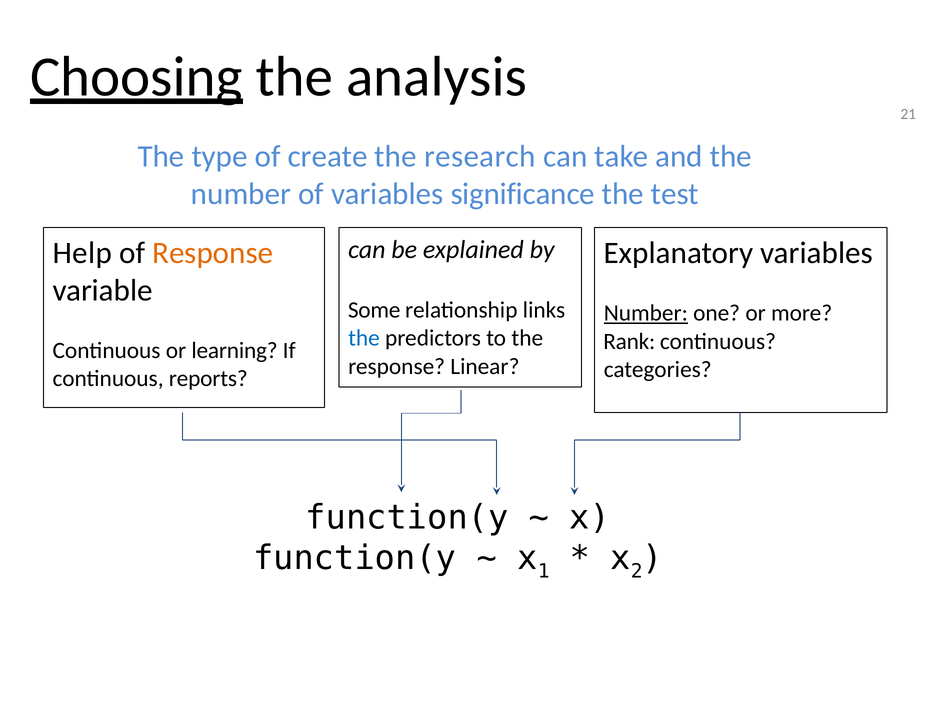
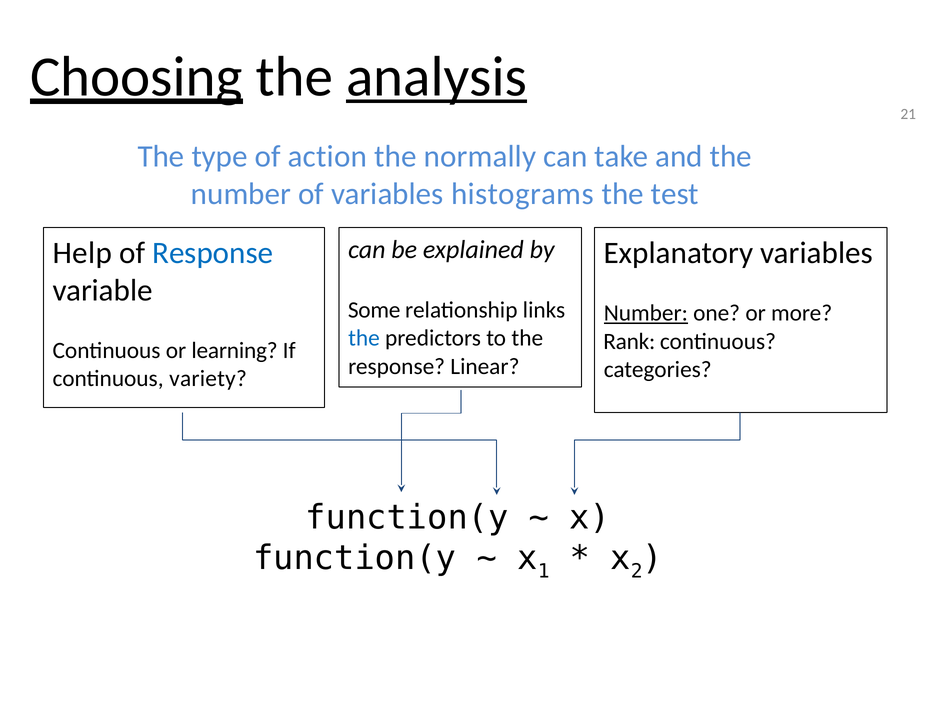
analysis underline: none -> present (437, 77)
create: create -> action (328, 157)
research: research -> normally (480, 157)
significance: significance -> histograms (522, 194)
Response colour: orange -> blue (213, 253)
reports: reports -> variety (208, 378)
